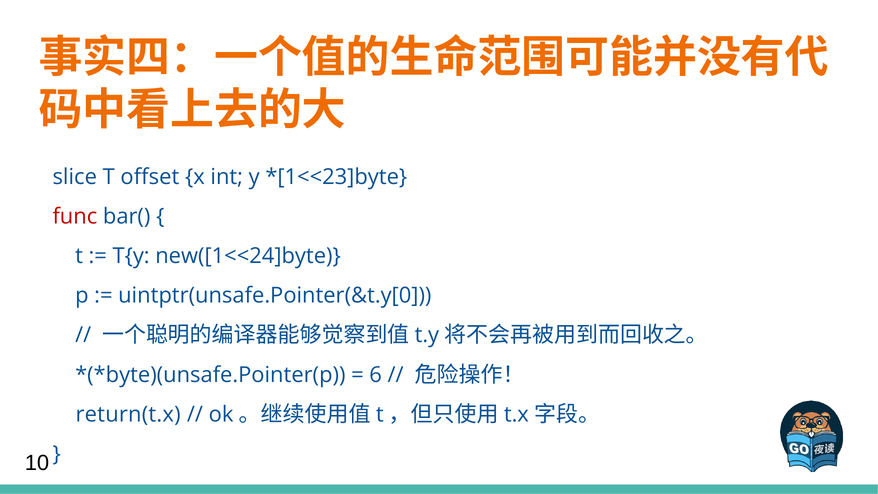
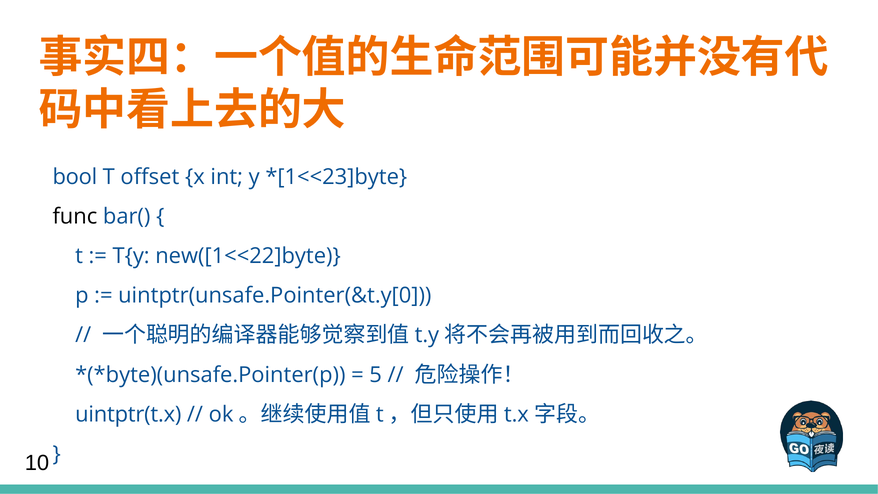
slice: slice -> bool (75, 177)
func colour: red -> black (75, 217)
new([1<<24]byte: new([1<<24]byte -> new([1<<22]byte (248, 256)
6: 6 -> 5 (376, 375)
return(t.x: return(t.x -> uintptr(t.x (128, 414)
